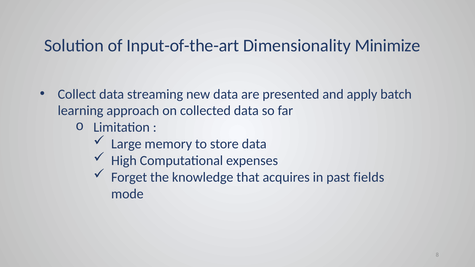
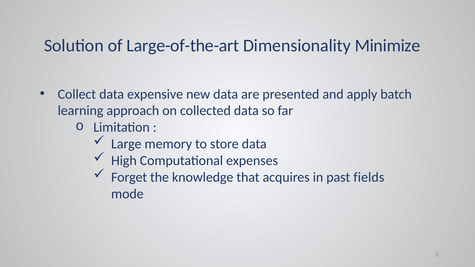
Input-of-the-art: Input-of-the-art -> Large-of-the-art (183, 46)
streaming: streaming -> expensive (155, 94)
